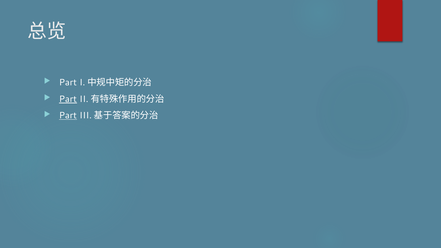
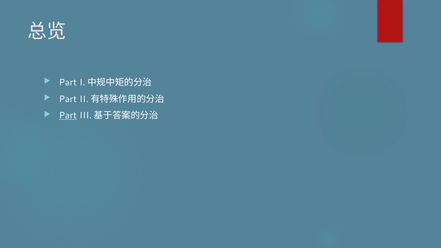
Part underline: present -> none (68, 99)
